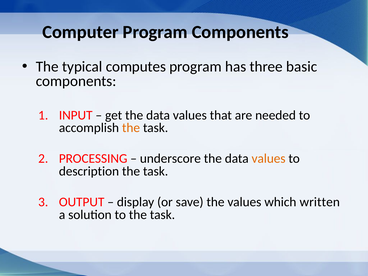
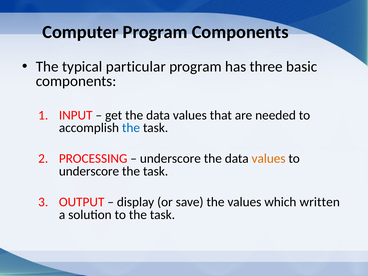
computes: computes -> particular (136, 67)
the colour: orange -> blue (131, 128)
description: description -> underscore (89, 171)
